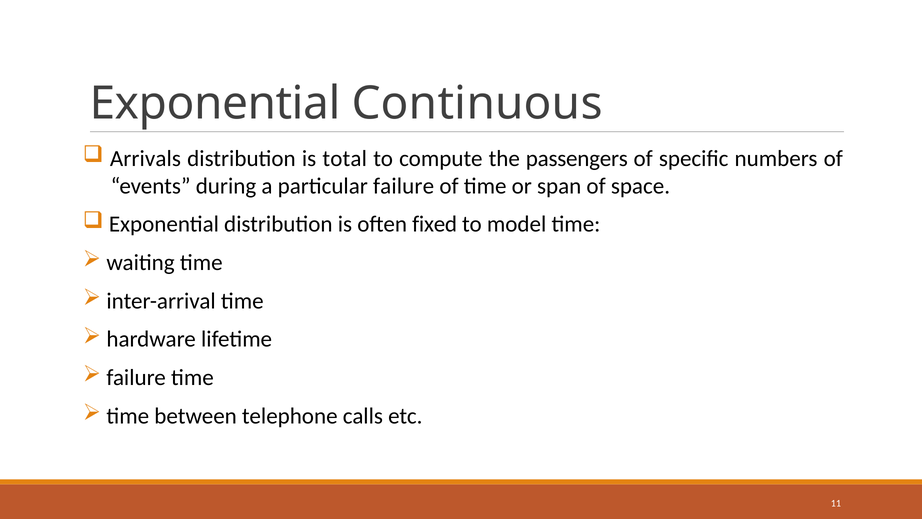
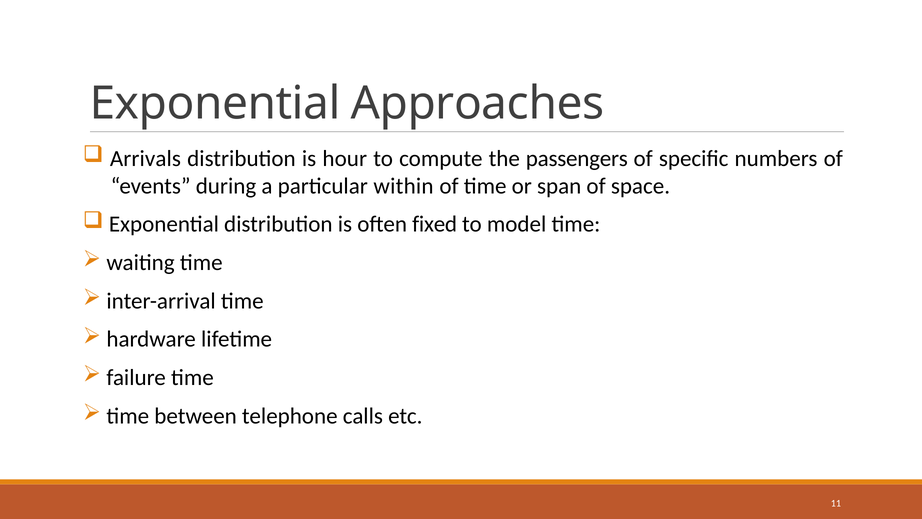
Continuous: Continuous -> Approaches (477, 103)
total: total -> hour (345, 158)
particular failure: failure -> within (404, 186)
